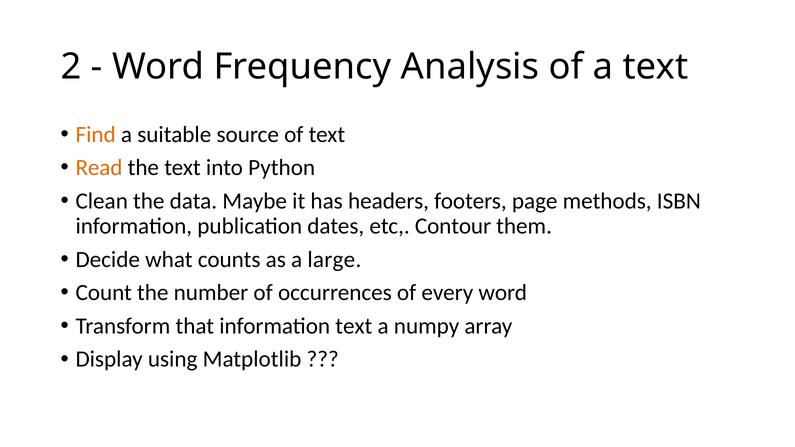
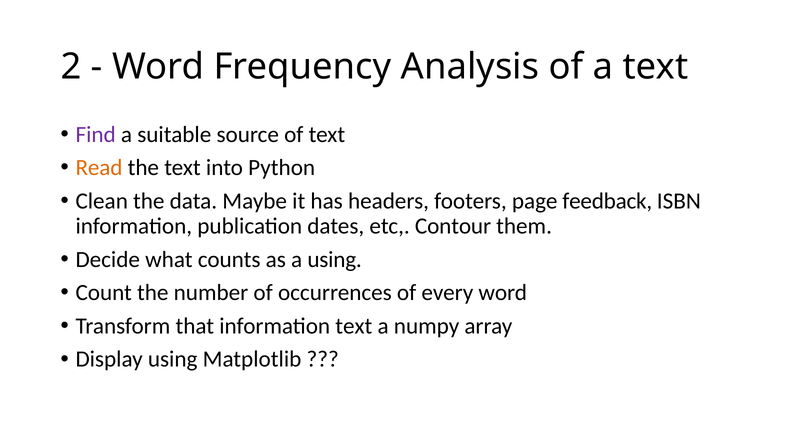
Find colour: orange -> purple (96, 134)
methods: methods -> feedback (607, 201)
a large: large -> using (335, 259)
